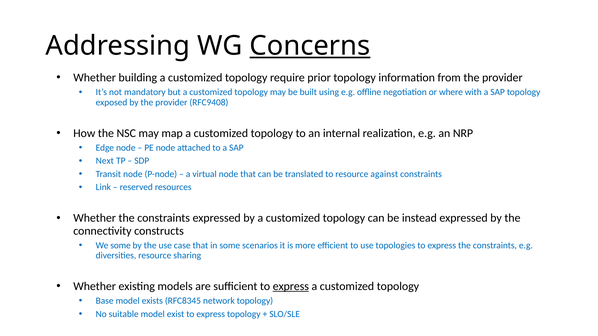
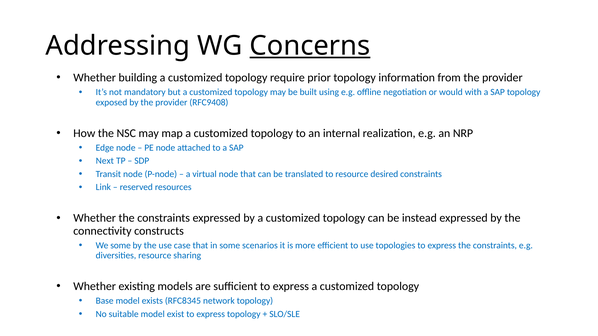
where: where -> would (451, 92)
against: against -> desired (384, 174)
express underline: present -> none (291, 287)
